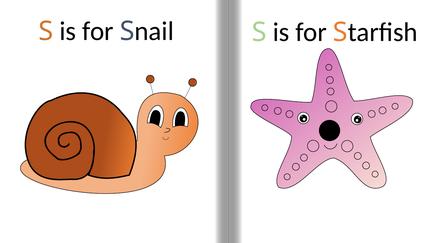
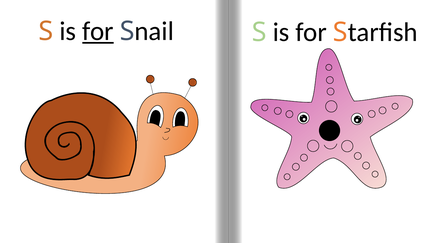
for underline: none -> present (98, 31)
